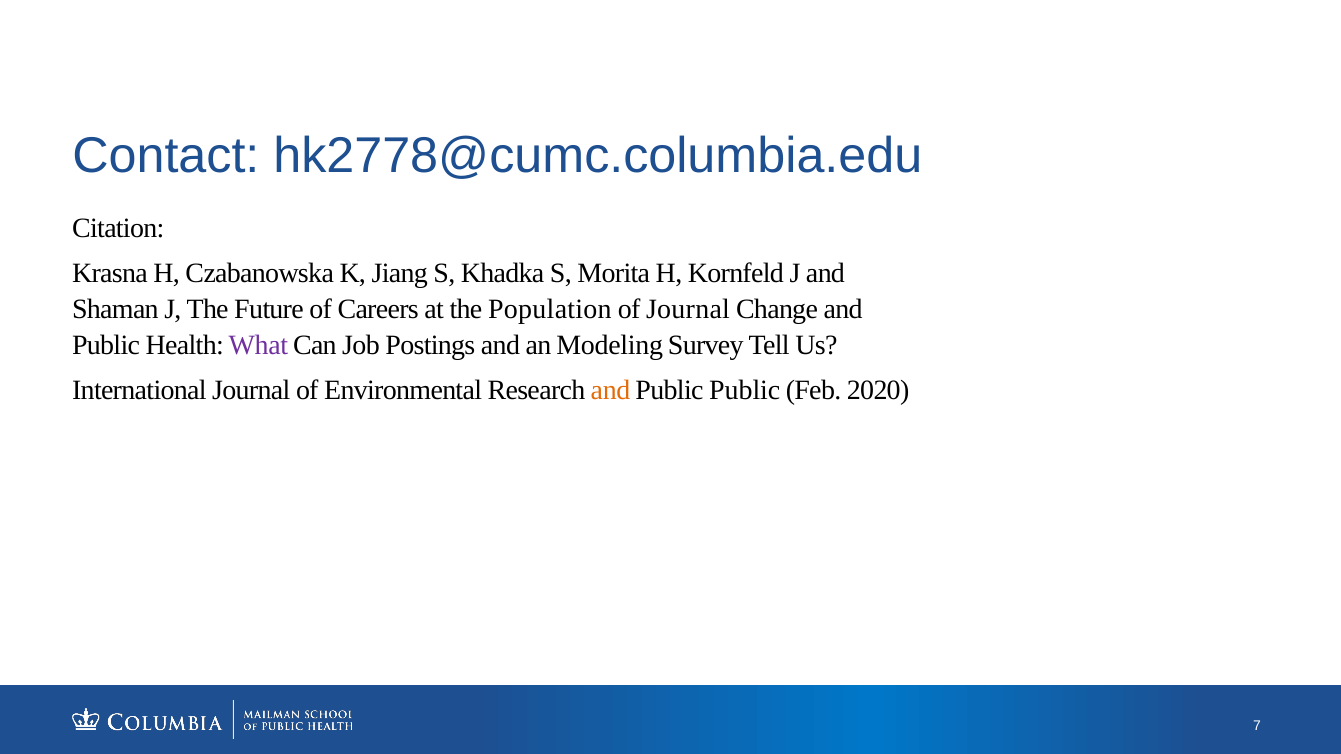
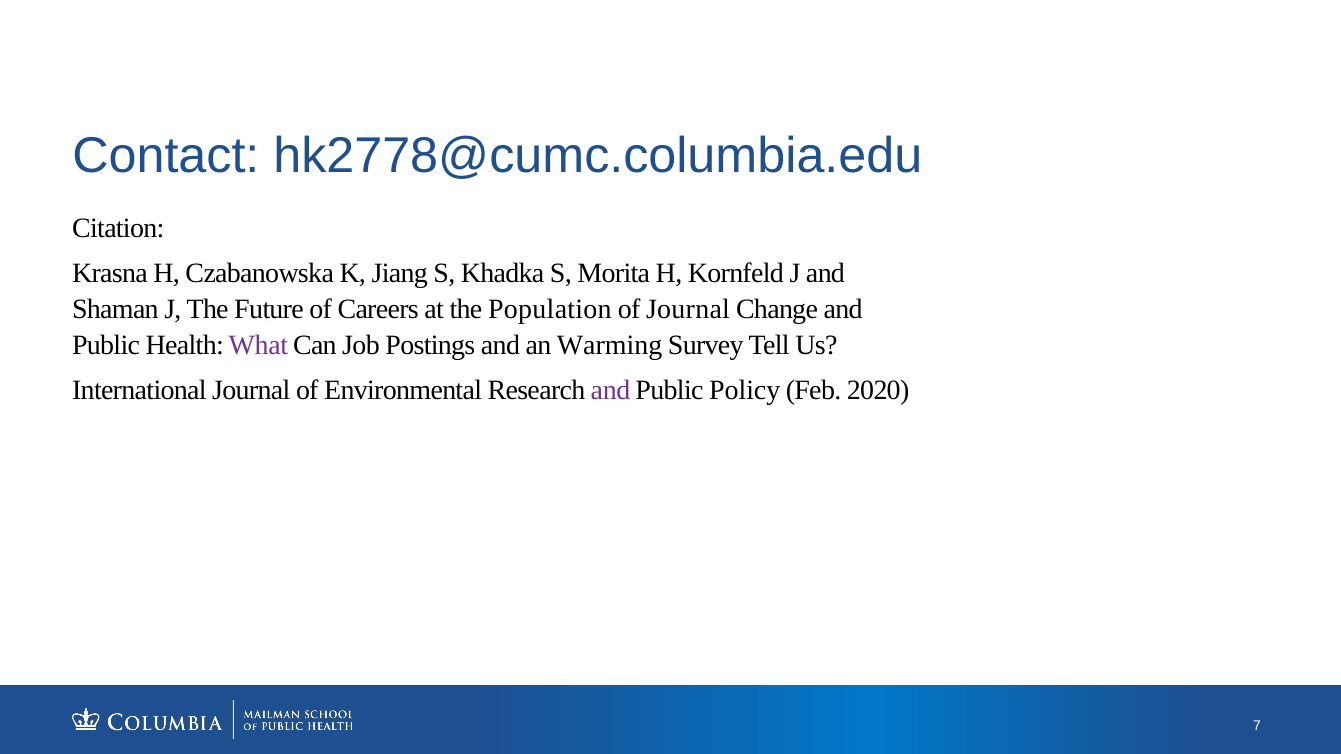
Modeling: Modeling -> Warming (610, 346)
and colour: orange -> purple (611, 390)
Public Public: Public -> Policy (745, 390)
